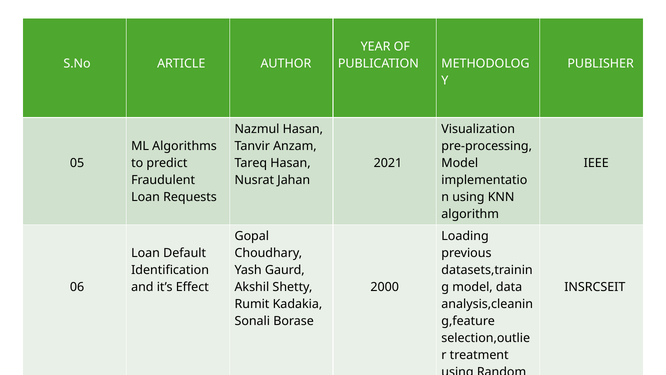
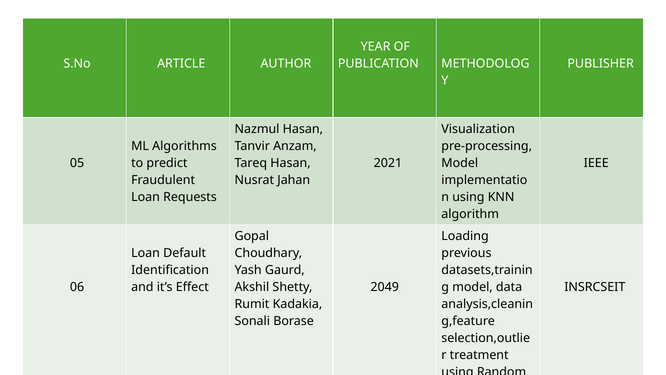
2000: 2000 -> 2049 (385, 287)
